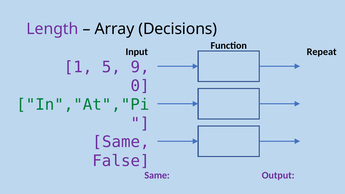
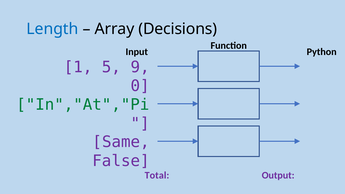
Length colour: purple -> blue (52, 29)
Repeat: Repeat -> Python (322, 52)
Same: Same -> Total (157, 175)
